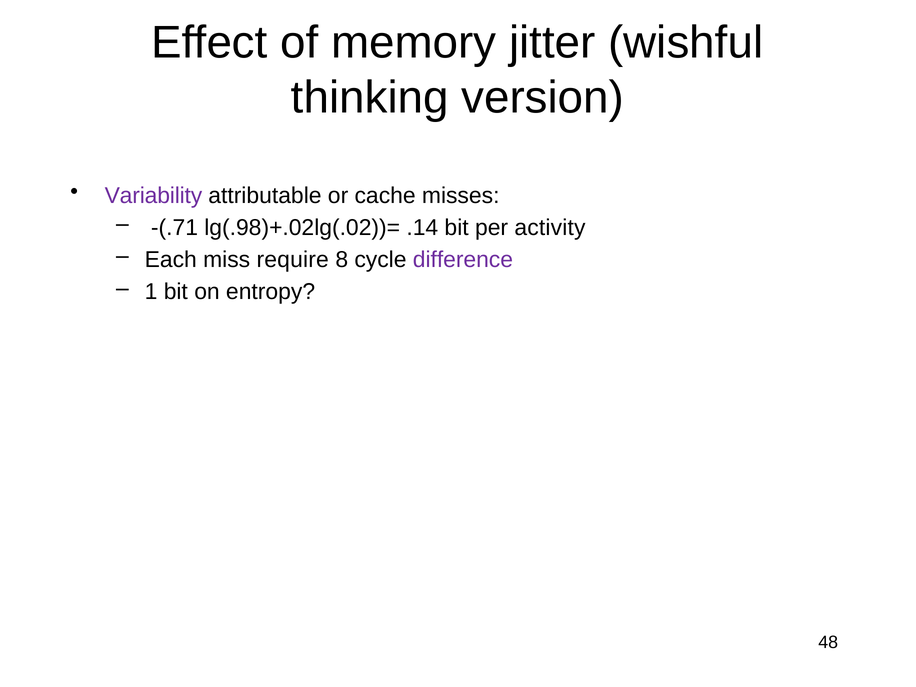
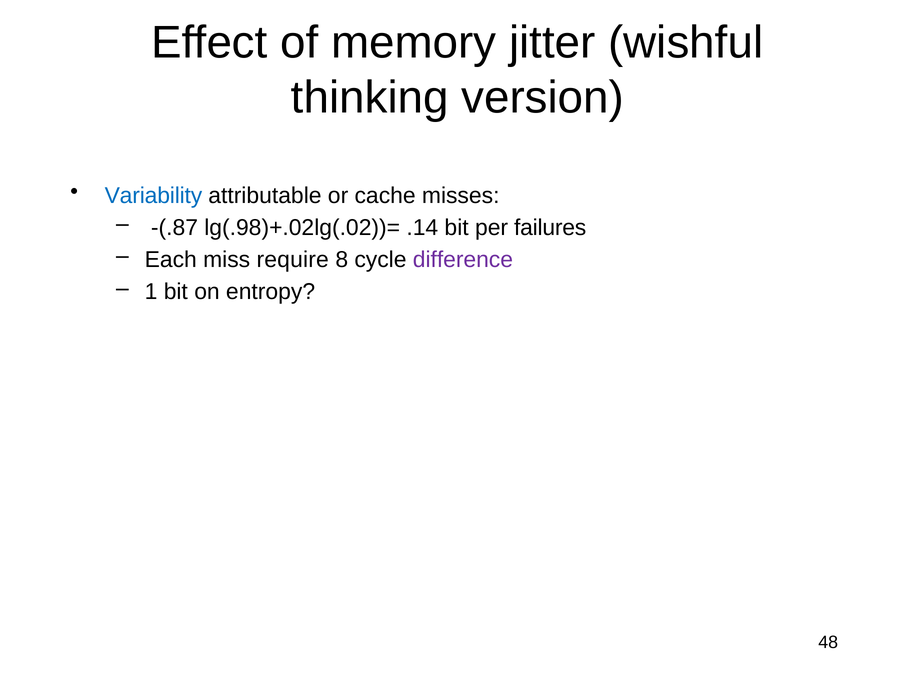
Variability colour: purple -> blue (153, 196)
-(.71: -(.71 -> -(.87 (175, 228)
activity: activity -> failures (550, 228)
